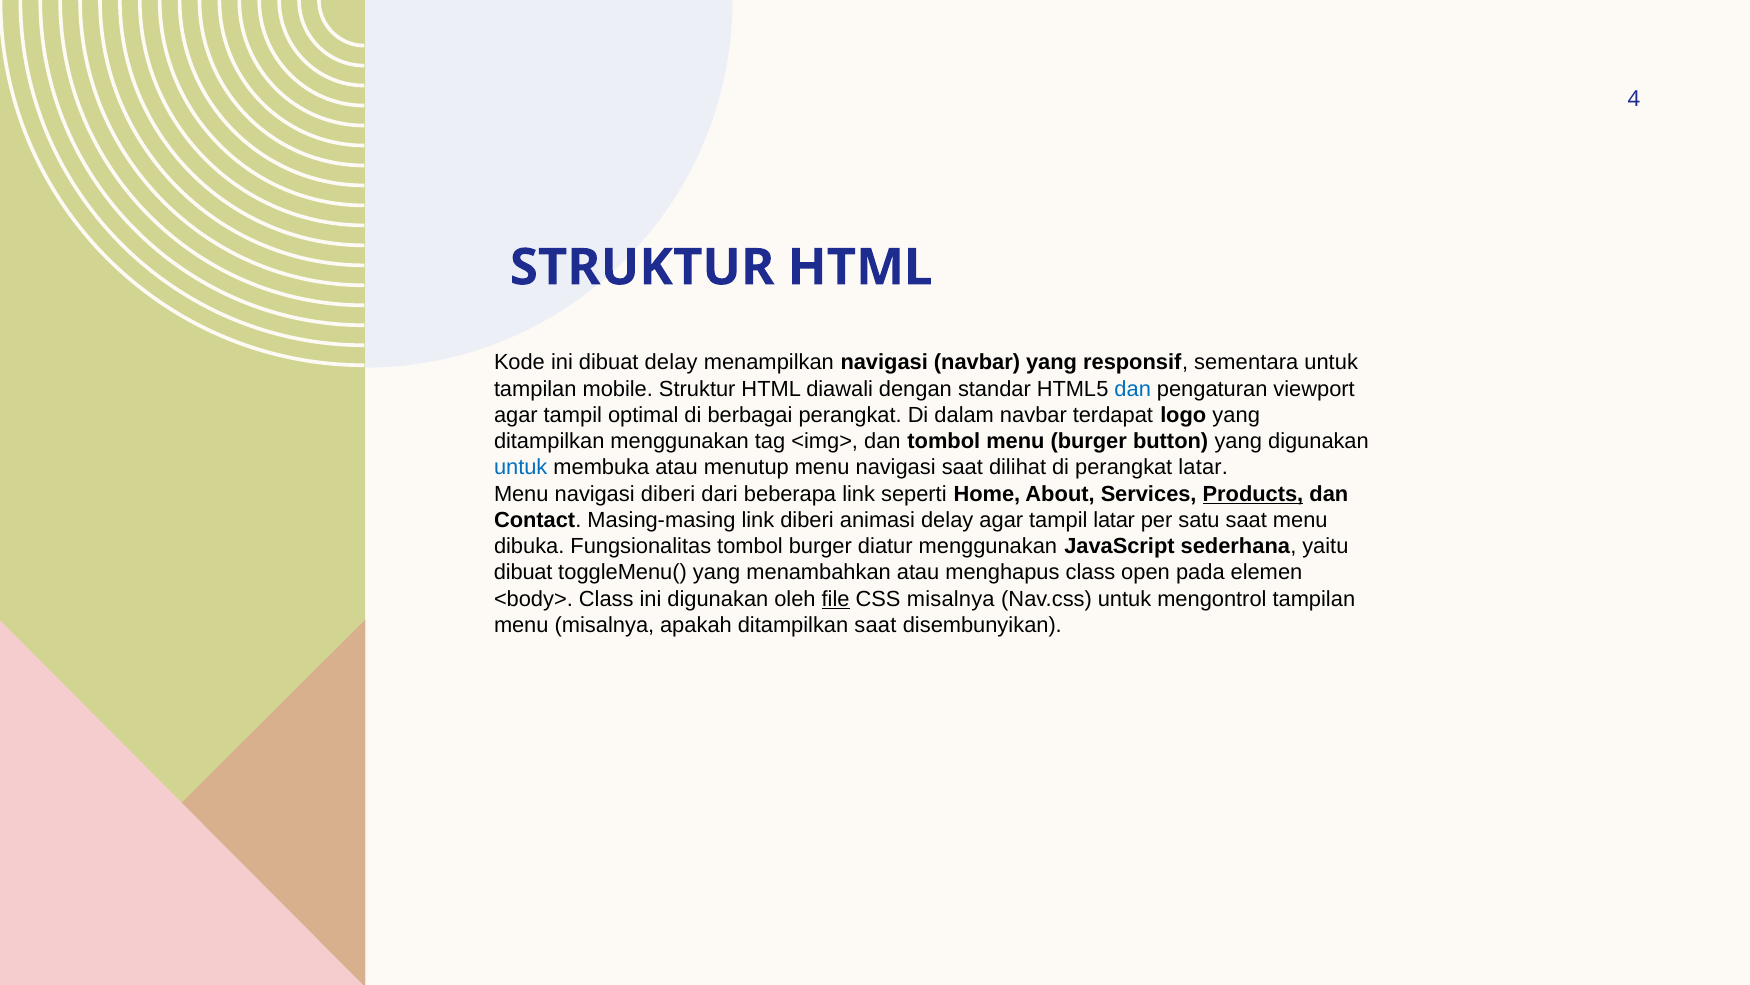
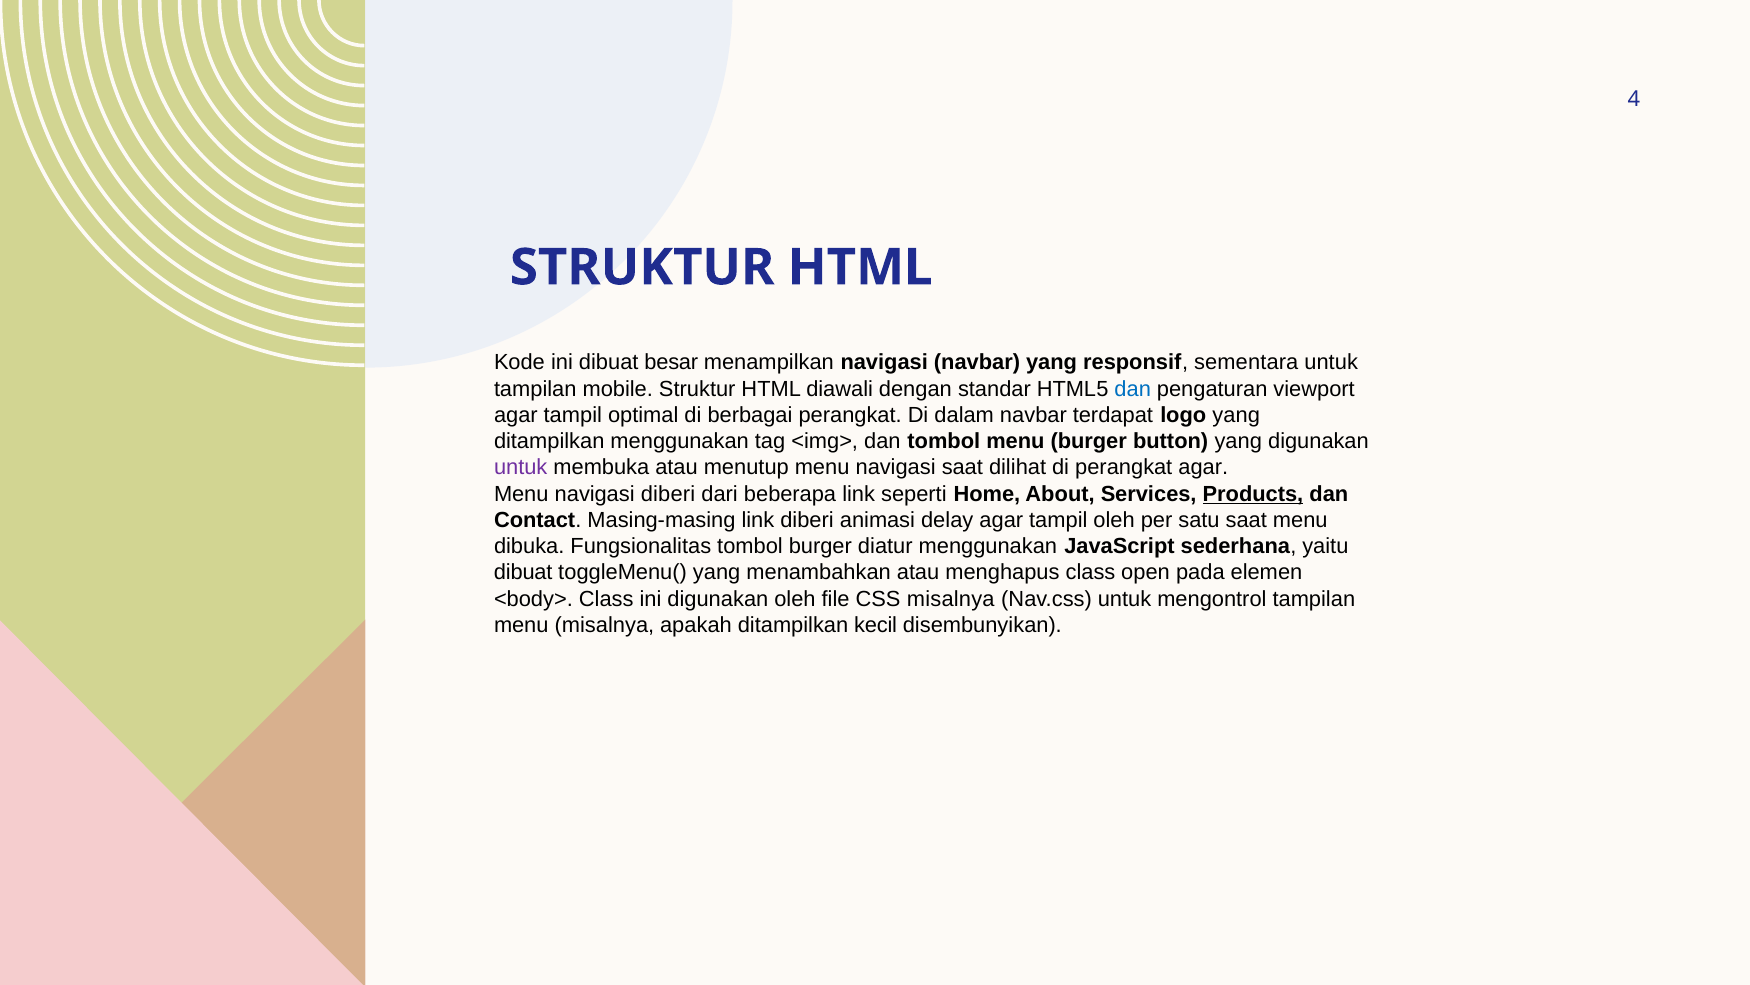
dibuat delay: delay -> besar (671, 362)
untuk colour: blue -> purple (521, 467)
perangkat latar: latar -> agar (1203, 467)
tampil latar: latar -> oleh (1114, 520)
file underline: present -> none (836, 599)
ditampilkan saat: saat -> kecil (876, 625)
